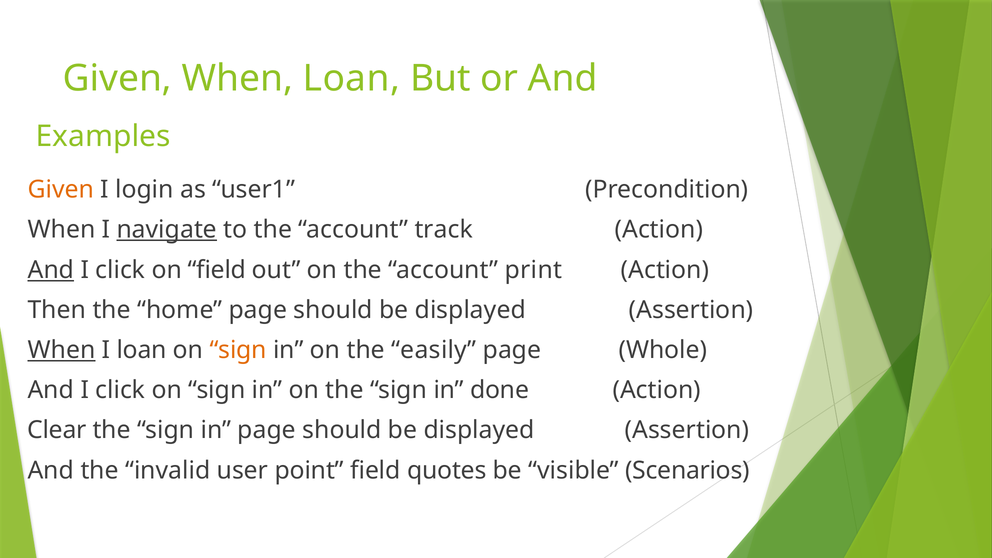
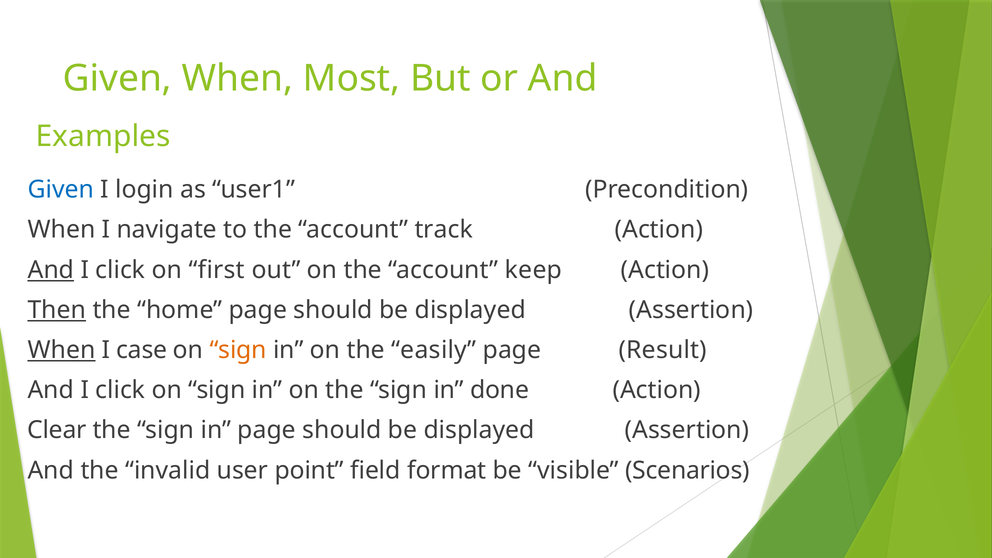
When Loan: Loan -> Most (352, 78)
Given colour: orange -> blue (61, 190)
navigate underline: present -> none (167, 230)
on field: field -> first (217, 270)
print: print -> keep (533, 270)
Then underline: none -> present (57, 310)
I loan: loan -> case (142, 350)
Whole: Whole -> Result (663, 350)
quotes: quotes -> format (447, 470)
